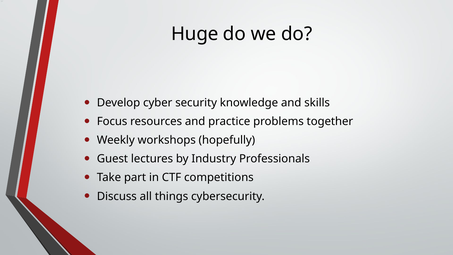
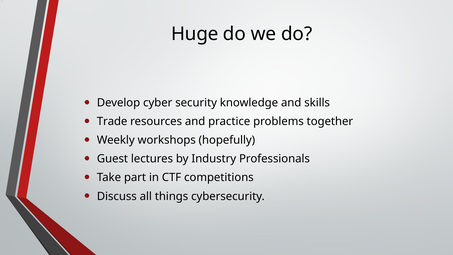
Focus: Focus -> Trade (112, 121)
